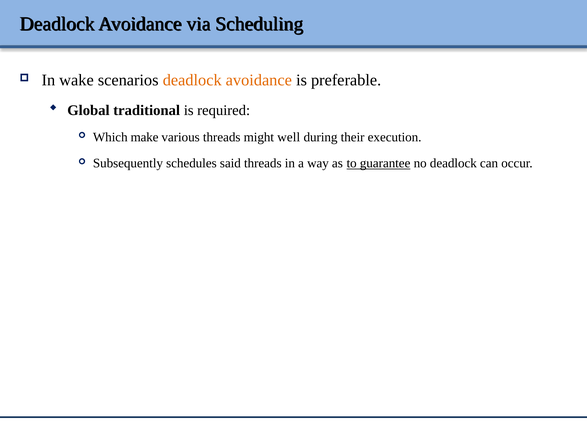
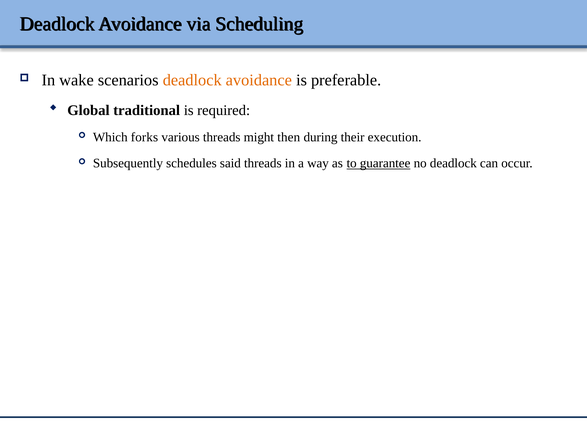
make: make -> forks (144, 137)
well: well -> then (289, 137)
